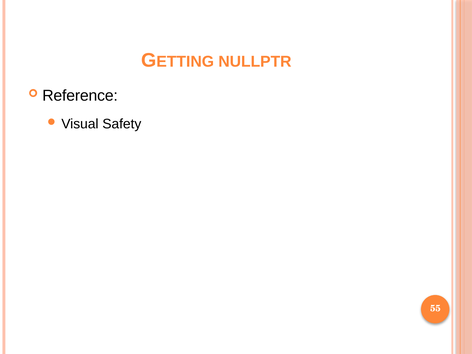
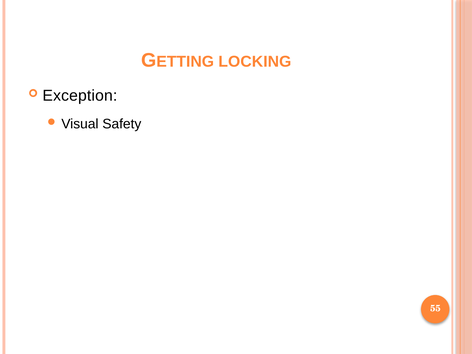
NULLPTR: NULLPTR -> LOCKING (255, 62)
Reference: Reference -> Exception (80, 96)
